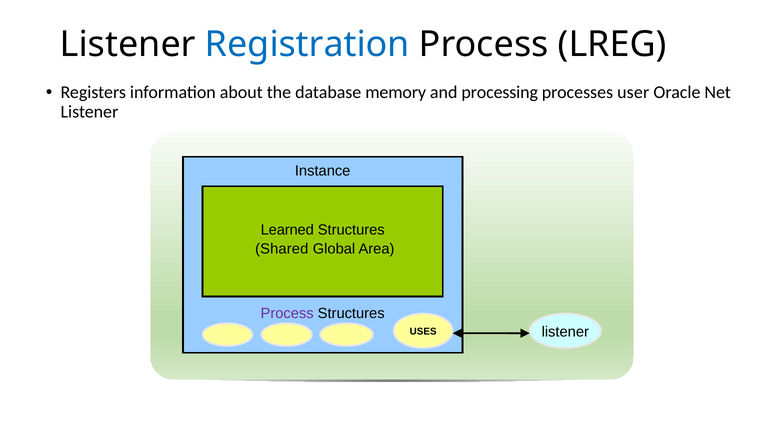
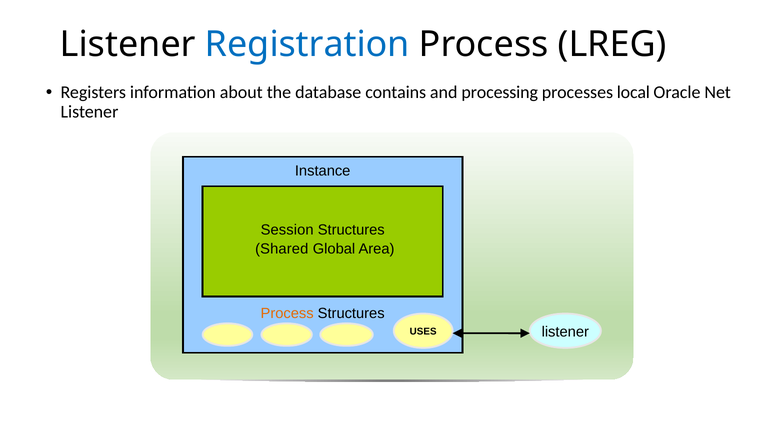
memory: memory -> contains (396, 92)
user: user -> local (633, 92)
Learned: Learned -> Session (287, 230)
Process colour: purple -> orange (287, 313)
